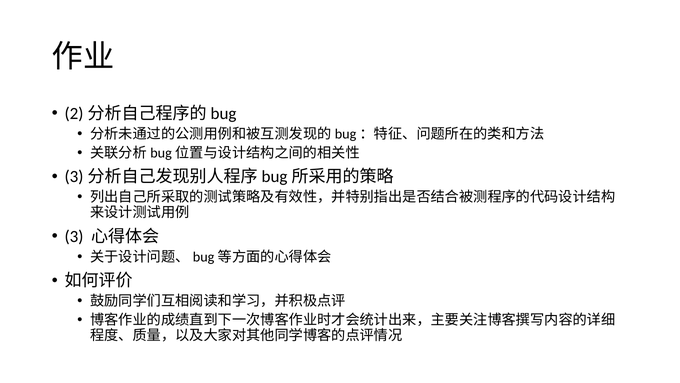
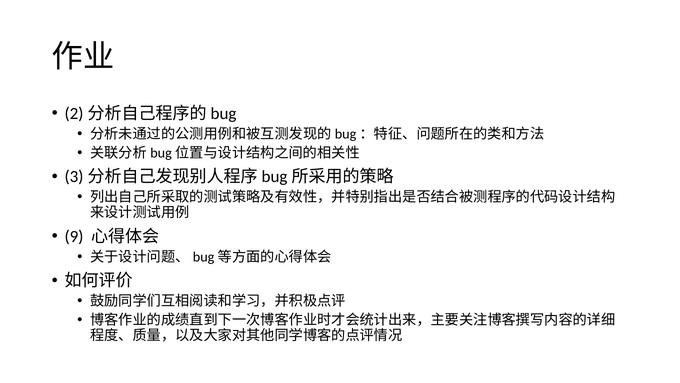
3: 3 -> 9 (74, 236)
